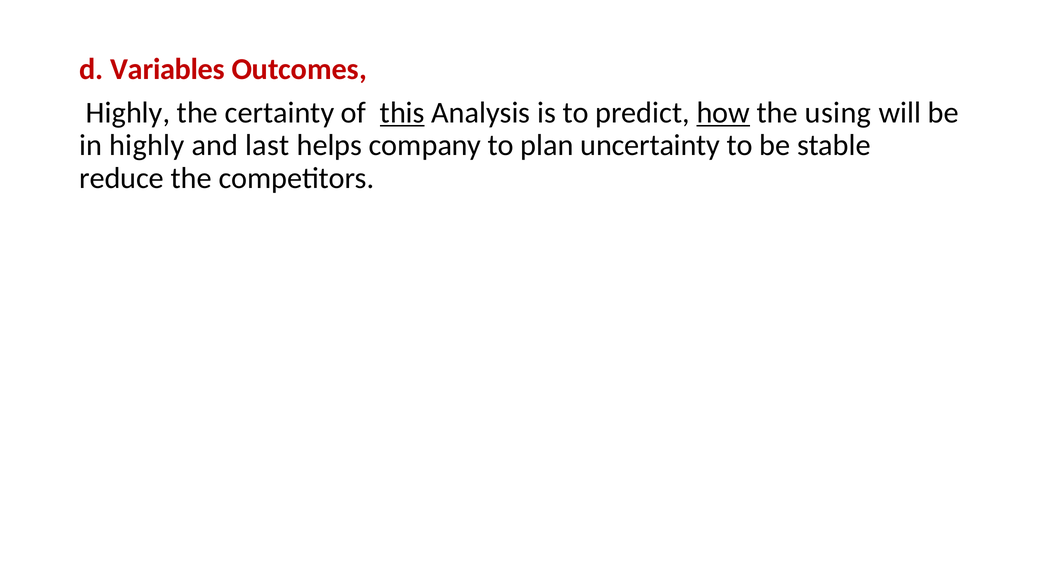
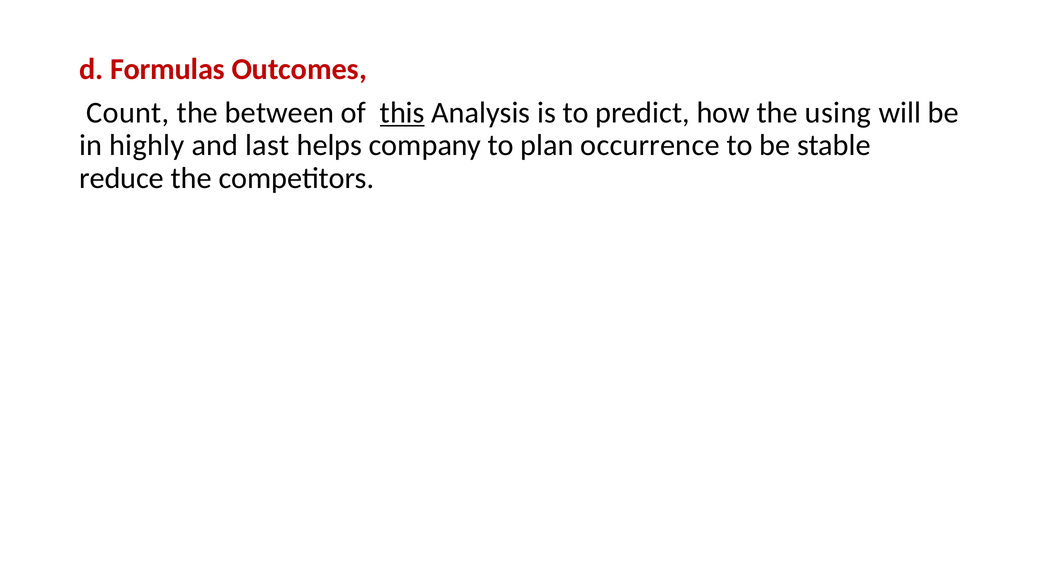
Variables: Variables -> Formulas (168, 69)
Highly: Highly -> Count (128, 113)
certainty: certainty -> between (280, 113)
how underline: present -> none (723, 113)
uncertainty: uncertainty -> occurrence (650, 145)
